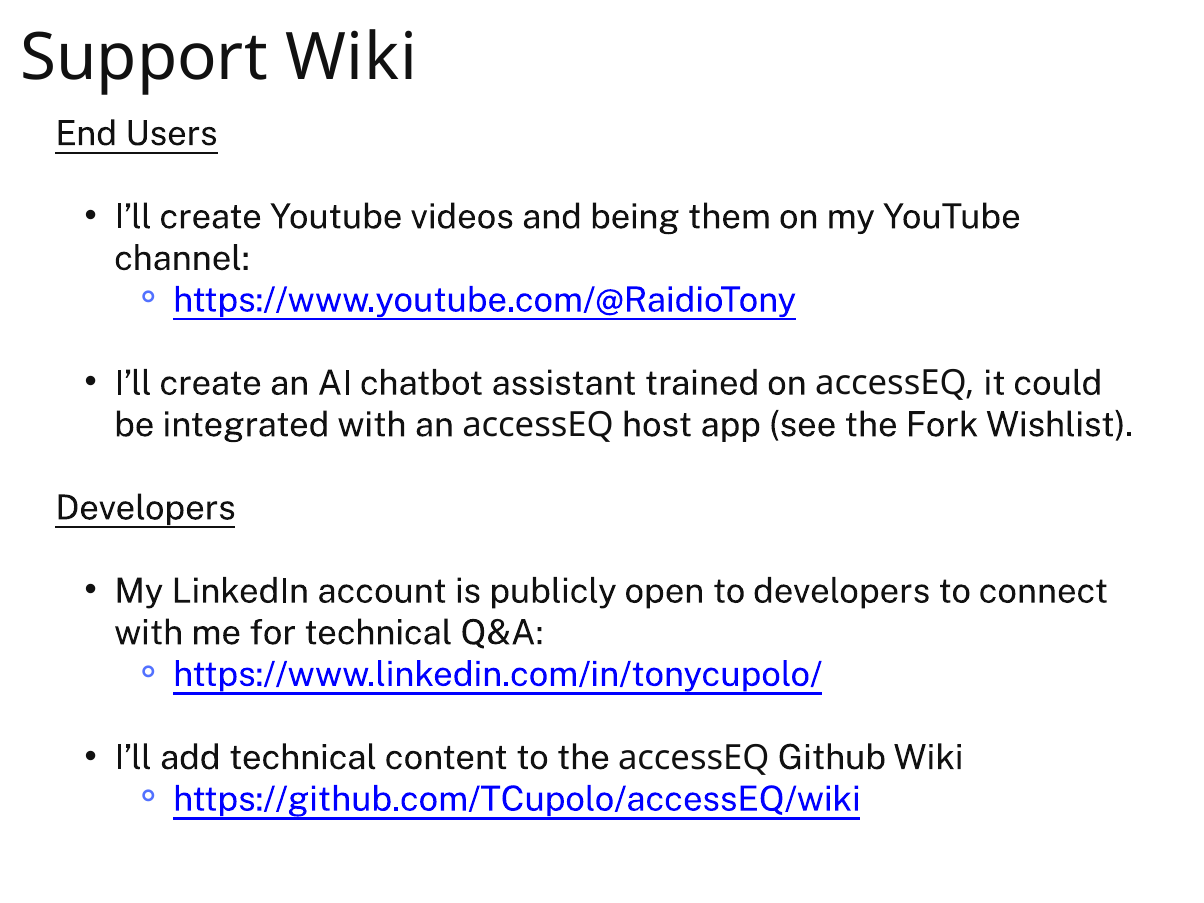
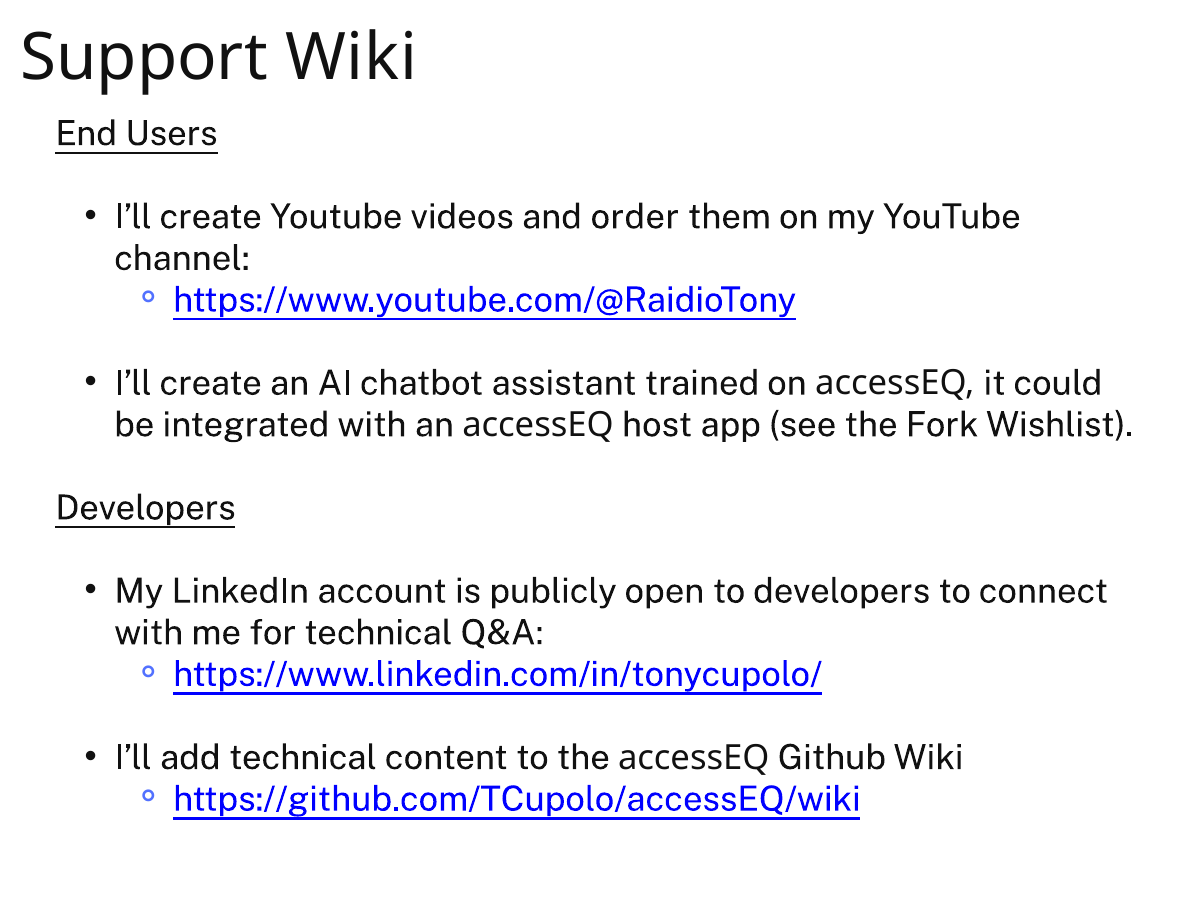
being: being -> order (635, 217)
